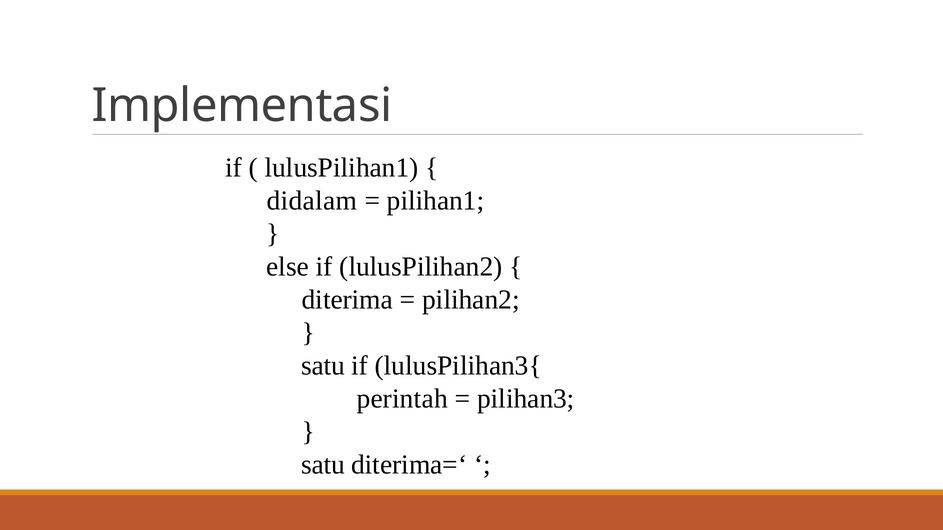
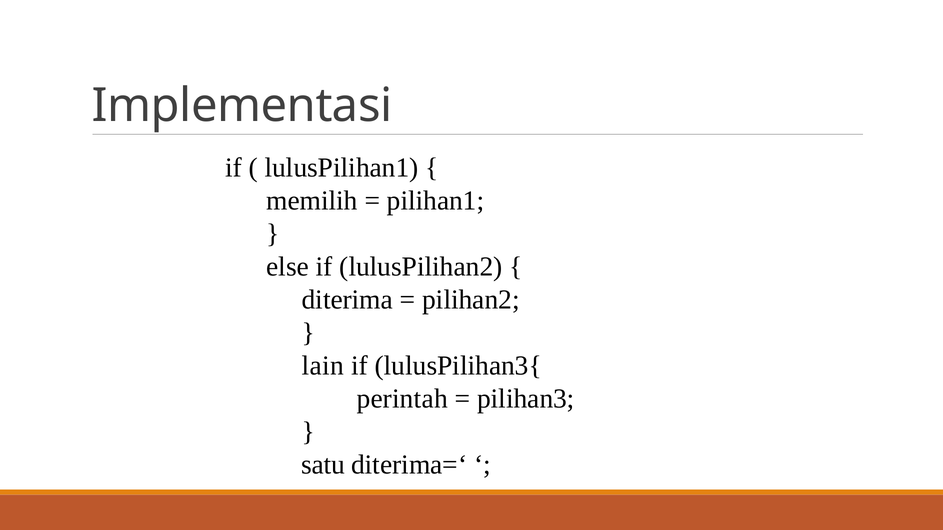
didalam: didalam -> memilih (312, 201)
satu: satu -> lain (323, 366)
